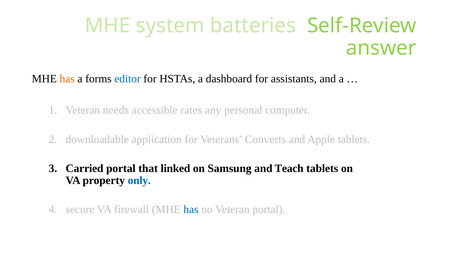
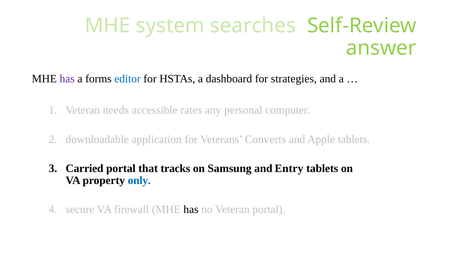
batteries: batteries -> searches (253, 26)
has colour: orange -> purple (67, 79)
assistants: assistants -> strategies (294, 79)
linked: linked -> tracks (175, 168)
Teach: Teach -> Entry (289, 168)
has colour: blue -> black (191, 209)
